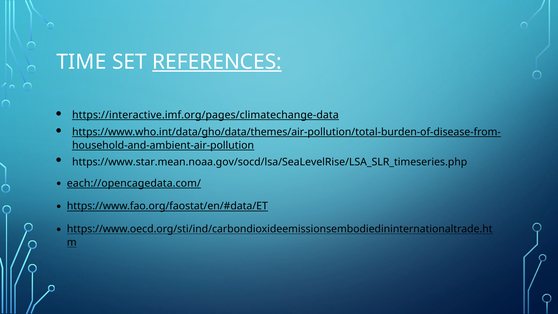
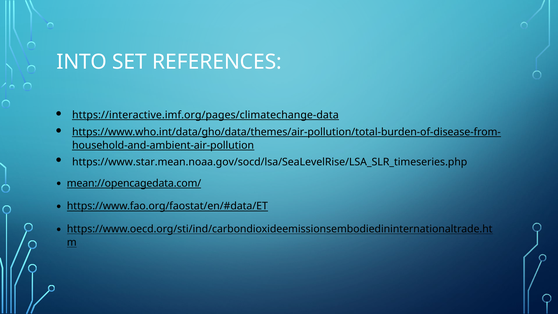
TIME: TIME -> INTO (82, 62)
REFERENCES underline: present -> none (217, 62)
each://opencagedata.com/: each://opencagedata.com/ -> mean://opencagedata.com/ (134, 183)
